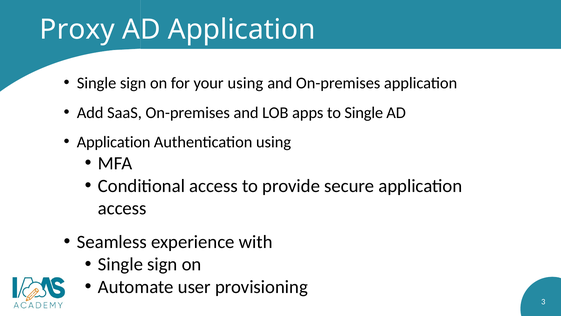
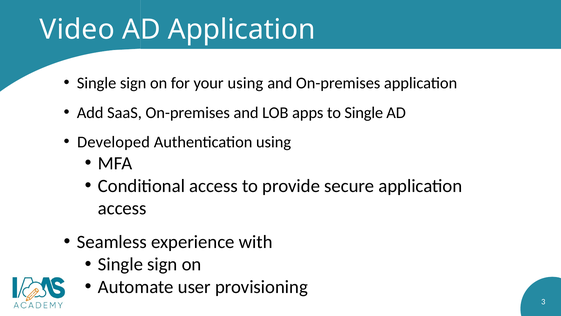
Proxy: Proxy -> Video (77, 30)
Application: Application -> Developed (113, 142)
